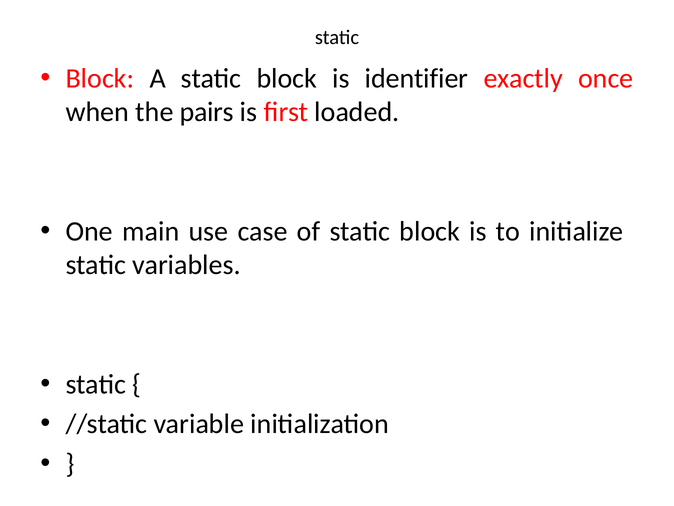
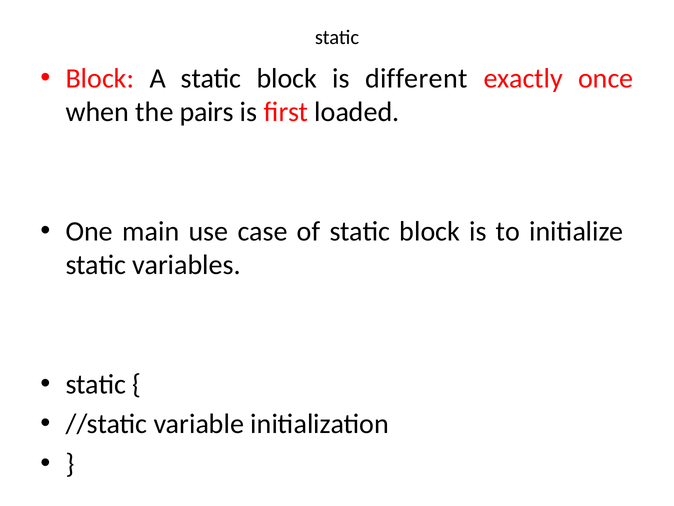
identifier: identifier -> different (416, 78)
